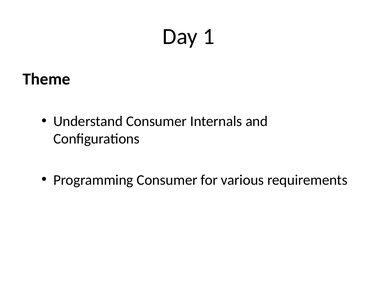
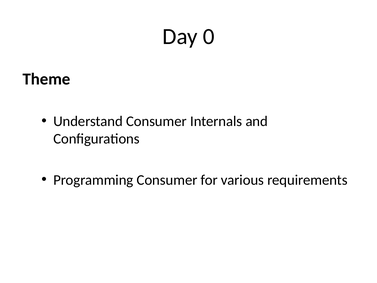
1: 1 -> 0 (209, 36)
